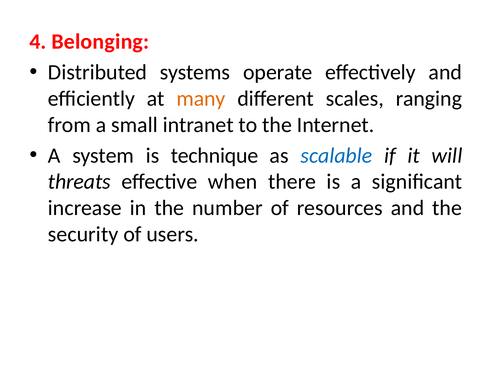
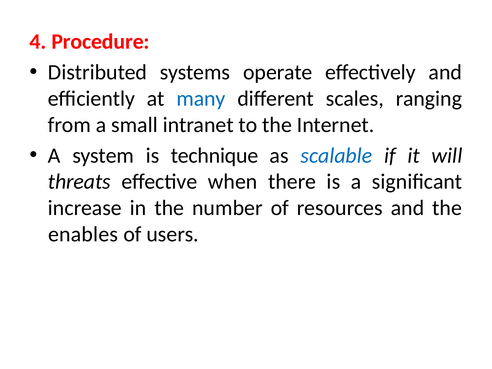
Belonging: Belonging -> Procedure (100, 42)
many colour: orange -> blue (201, 99)
security: security -> enables (83, 234)
